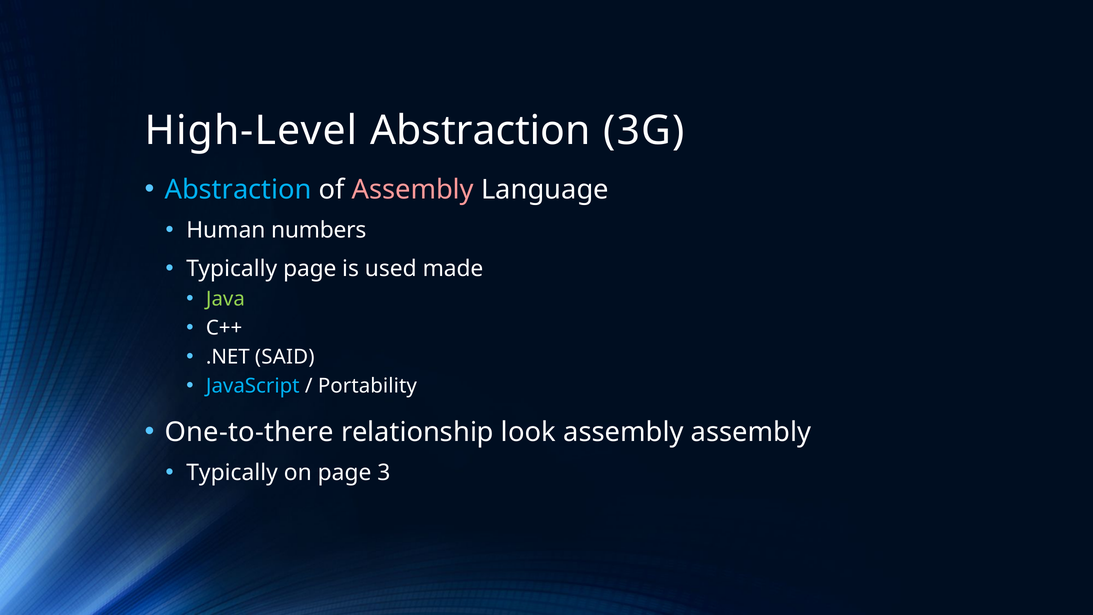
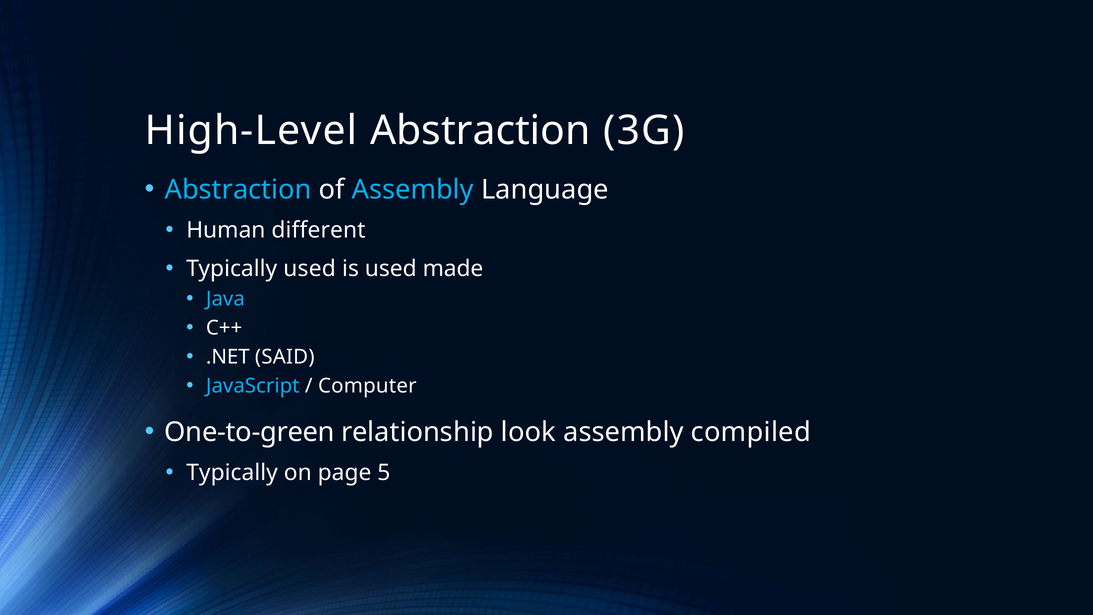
Assembly colour: pink -> light blue (413, 190)
numbers: numbers -> different (318, 230)
Typically page: page -> used (310, 269)
Java colour: light green -> light blue (225, 299)
Portability: Portability -> Computer (367, 386)
One-to-there: One-to-there -> One-to-green (250, 432)
assembly assembly: assembly -> compiled (751, 432)
3: 3 -> 5 (384, 473)
